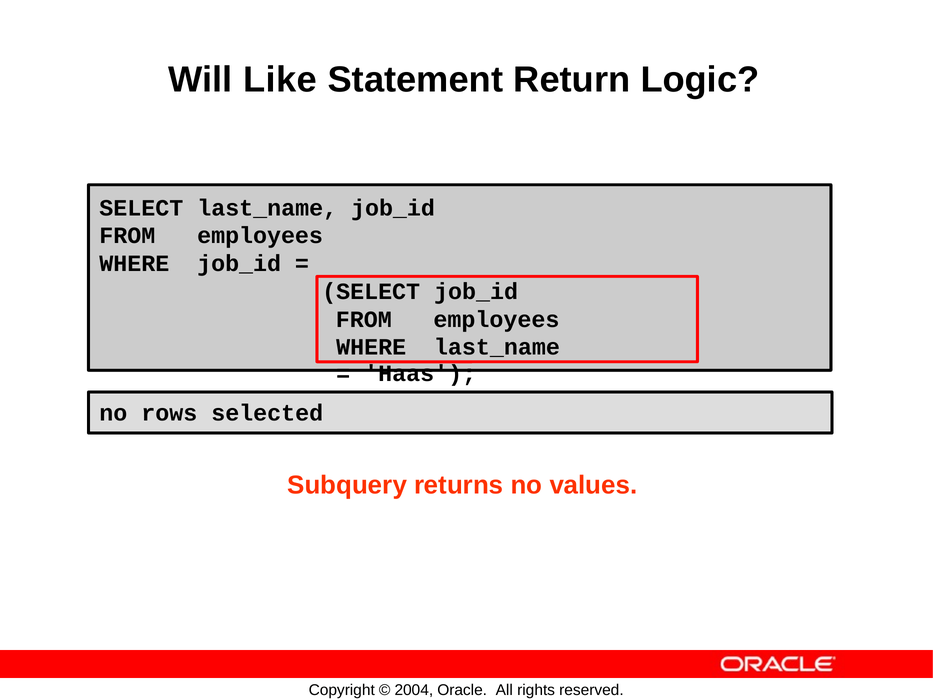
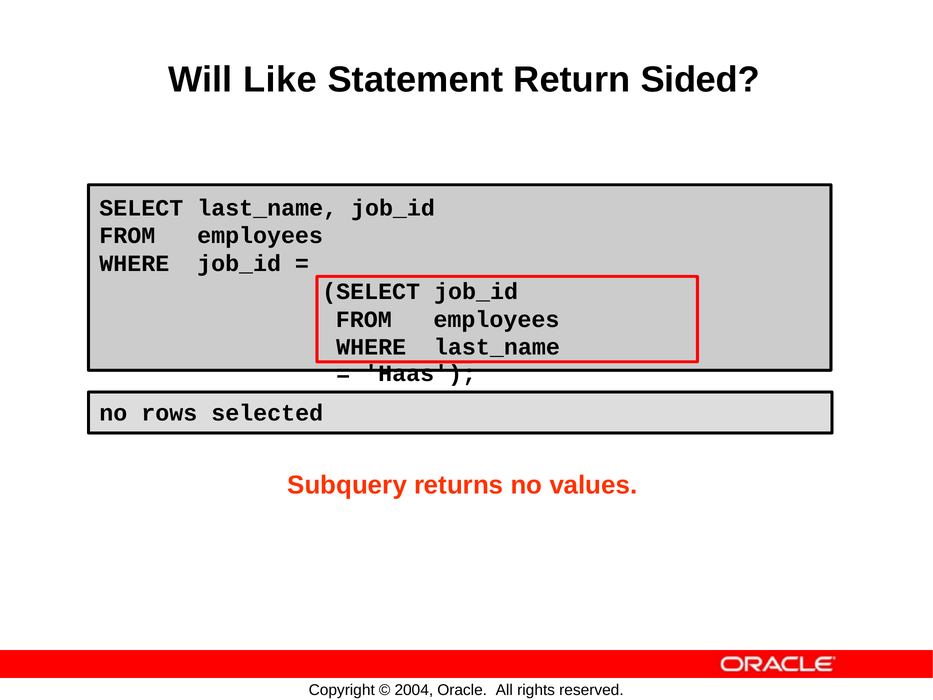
Logic: Logic -> Sided (700, 80)
